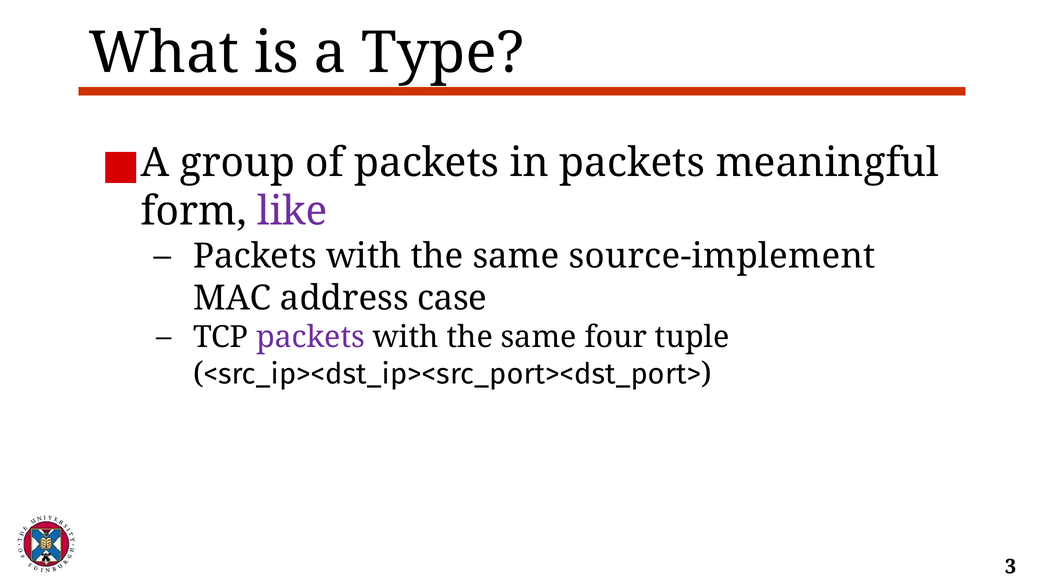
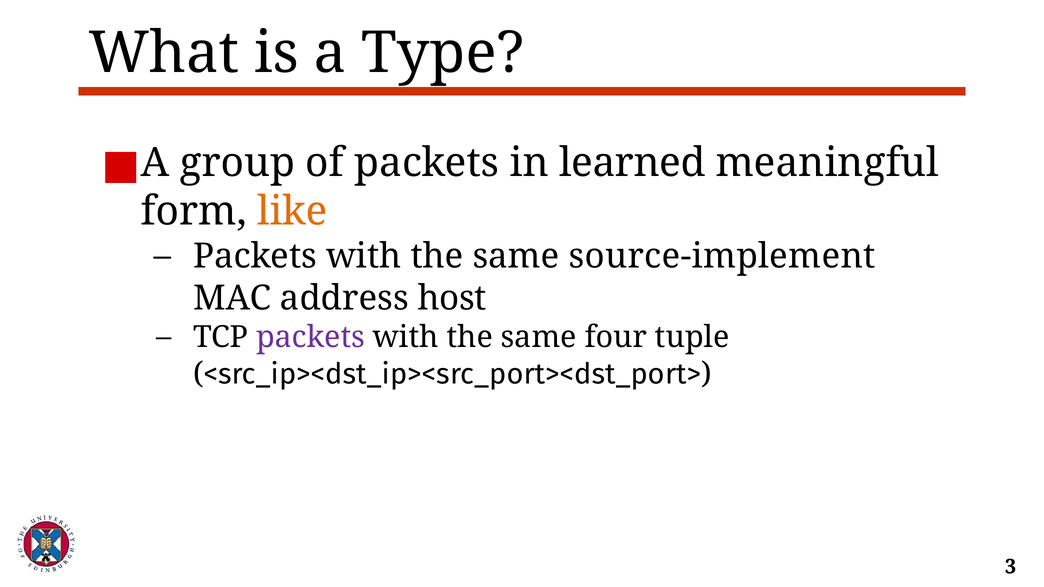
in packets: packets -> learned (632, 163)
like colour: purple -> orange (292, 212)
case: case -> host (452, 298)
